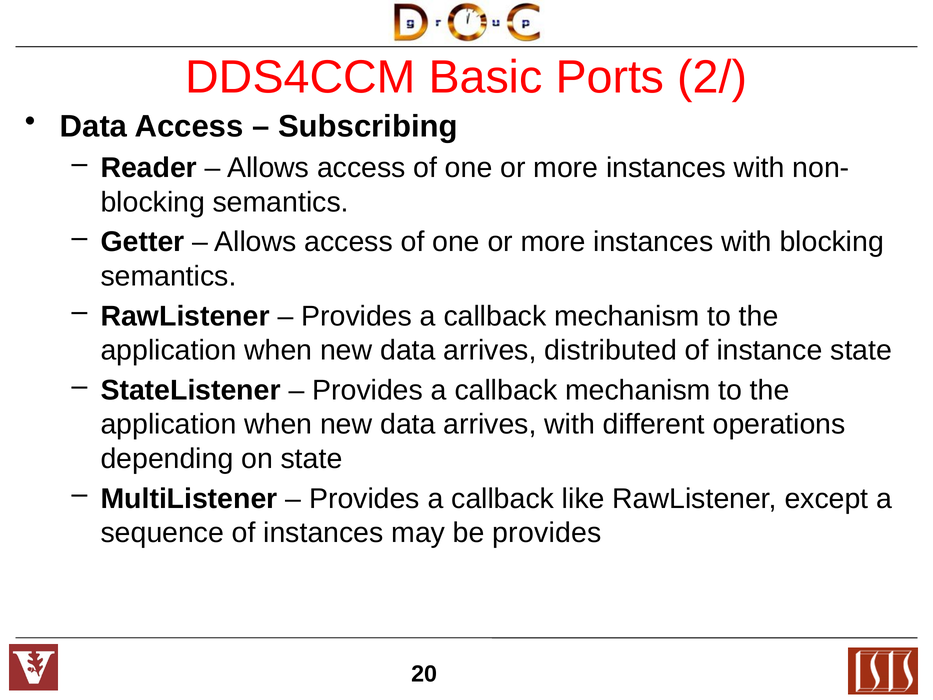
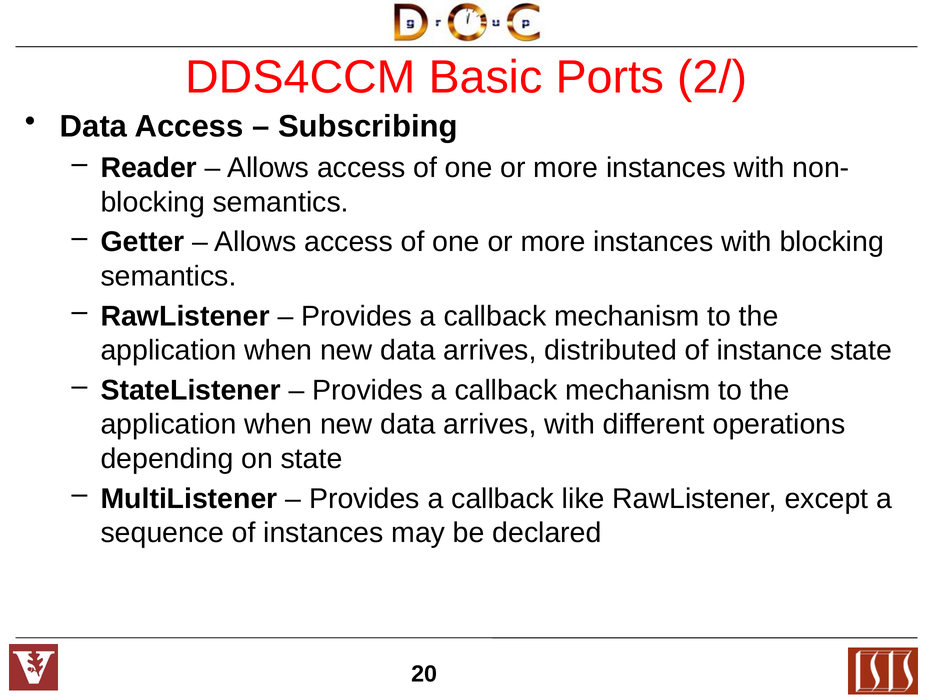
be provides: provides -> declared (547, 533)
